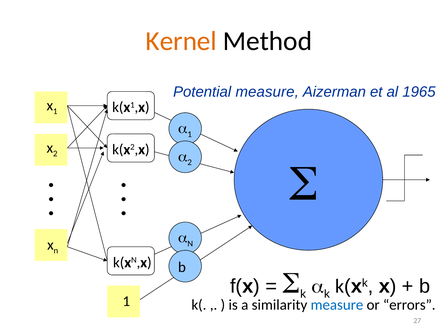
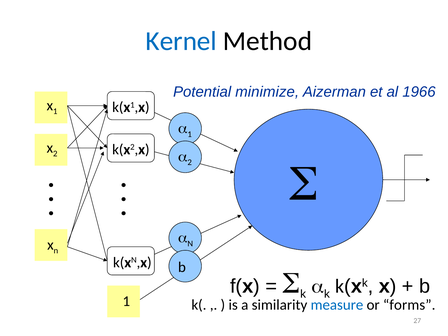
Kernel colour: orange -> blue (181, 41)
Potential measure: measure -> minimize (267, 92)
1965: 1965 -> 1966 (419, 92)
errors: errors -> forms (409, 305)
